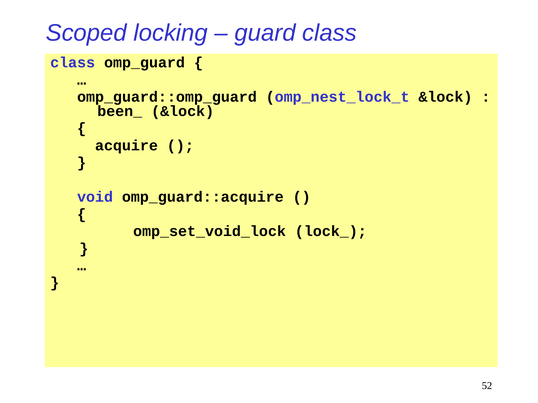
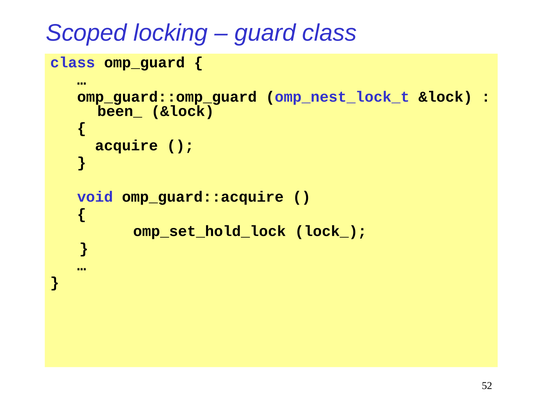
omp_set_void_lock: omp_set_void_lock -> omp_set_hold_lock (210, 232)
